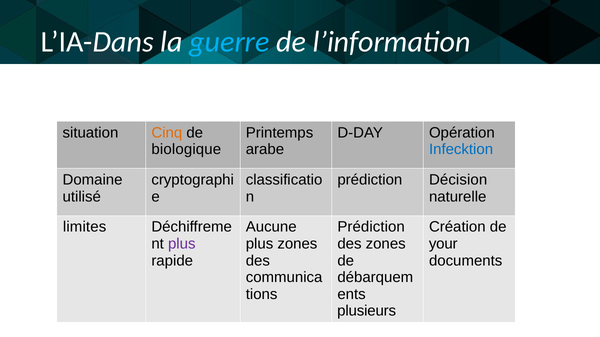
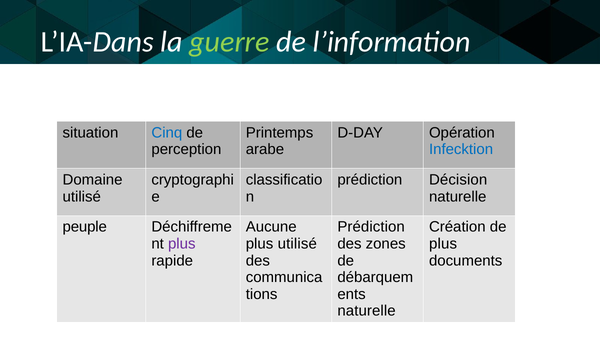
guerre colour: light blue -> light green (229, 42)
Cinq colour: orange -> blue (167, 133)
biologique: biologique -> perception (186, 150)
limites: limites -> peuple (85, 227)
plus zones: zones -> utilisé (297, 244)
your: your -> plus (443, 244)
plusieurs: plusieurs -> naturelle (367, 311)
